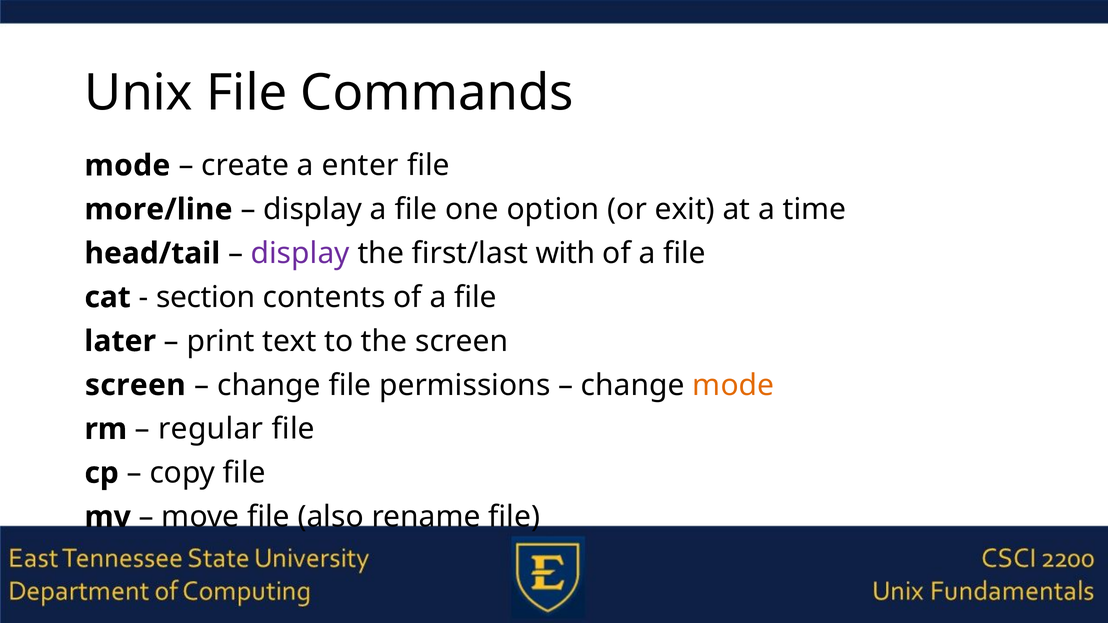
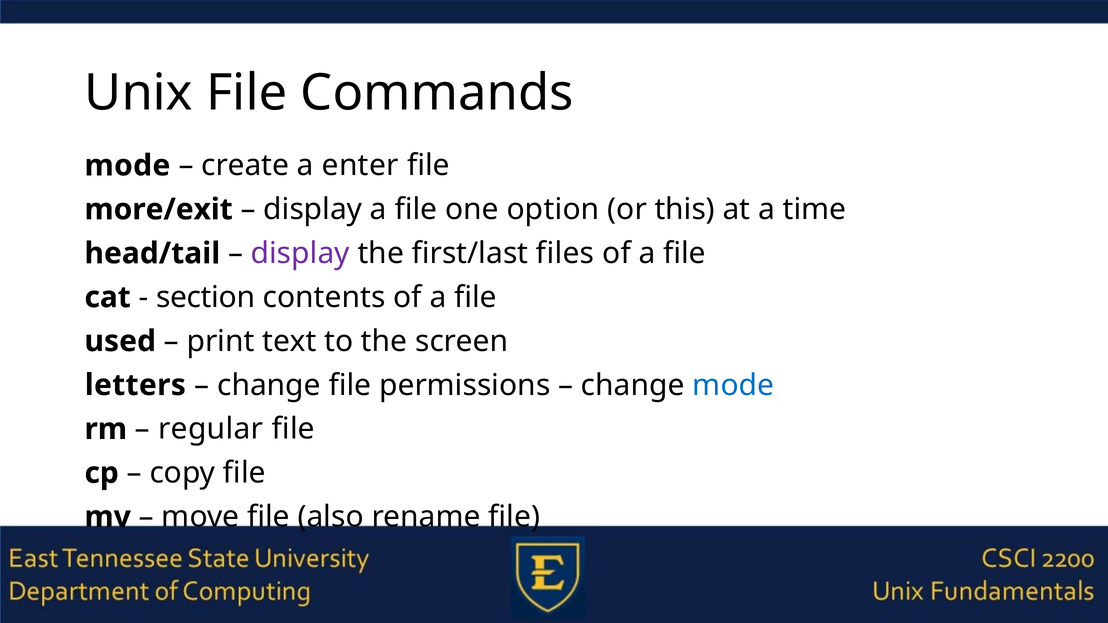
more/line: more/line -> more/exit (159, 210)
exit: exit -> this (685, 210)
with: with -> files (565, 253)
later: later -> used (120, 341)
screen: screen -> letters (135, 385)
mode colour: orange -> blue (733, 385)
